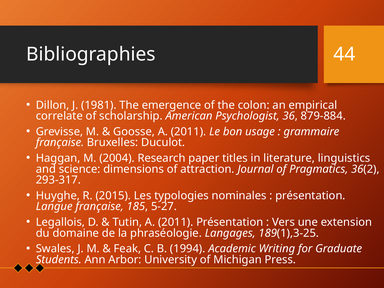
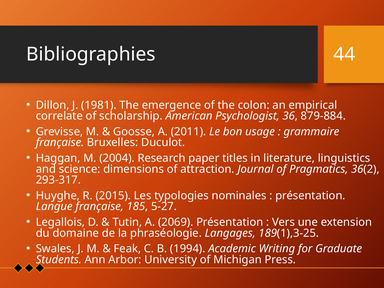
Tutin A 2011: 2011 -> 2069 (176, 222)
